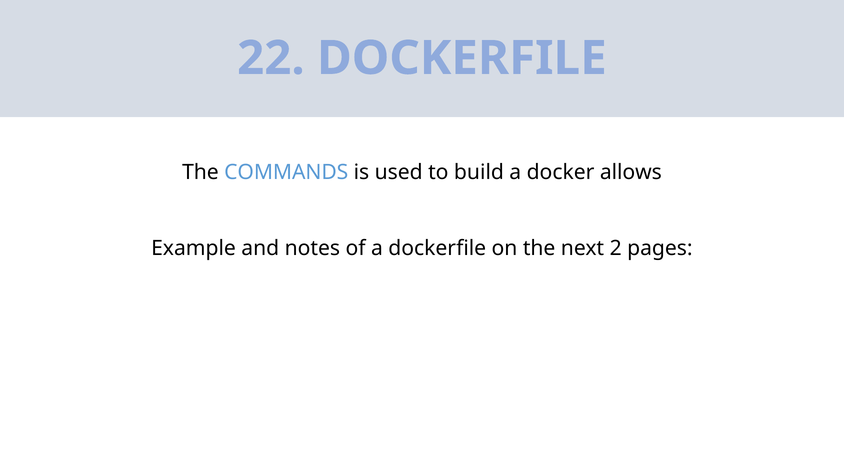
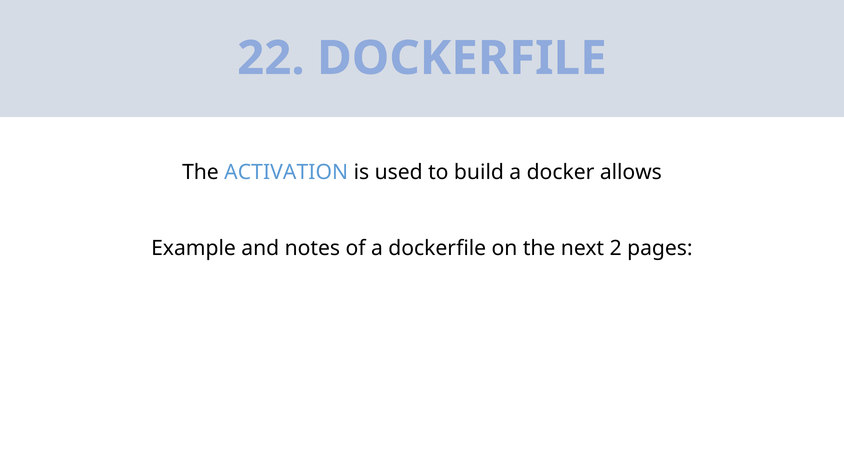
COMMANDS: COMMANDS -> ACTIVATION (286, 172)
